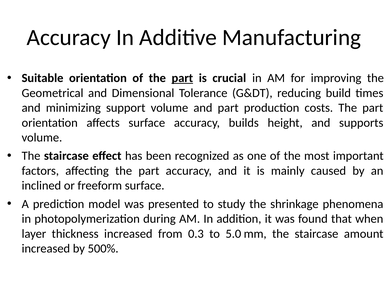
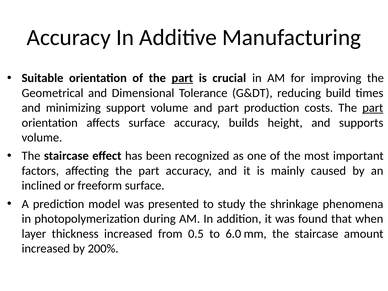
part underline: none -> present (373, 108)
0.3: 0.3 -> 0.5 (196, 234)
5.0: 5.0 -> 6.0 (233, 234)
500%: 500% -> 200% (103, 249)
